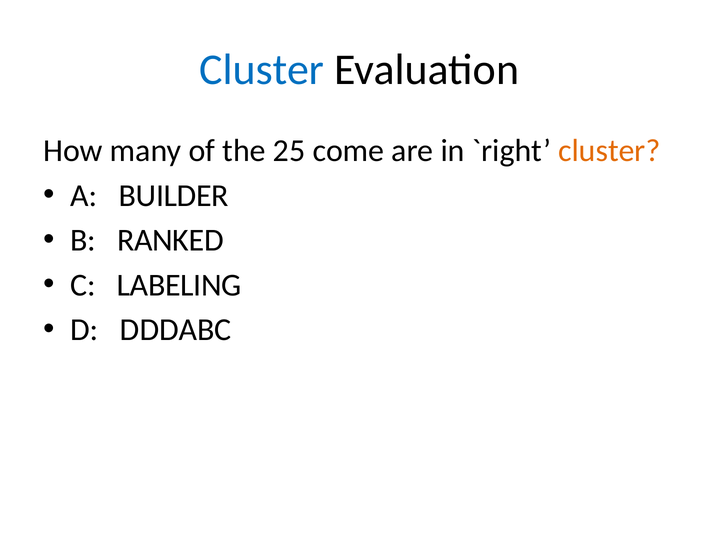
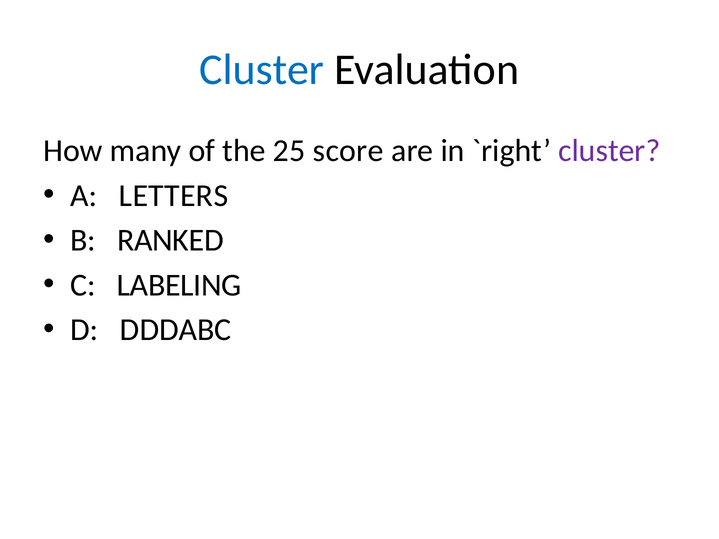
come: come -> score (348, 151)
cluster colour: orange -> purple (609, 151)
BUILDER: BUILDER -> LETTERS (174, 196)
